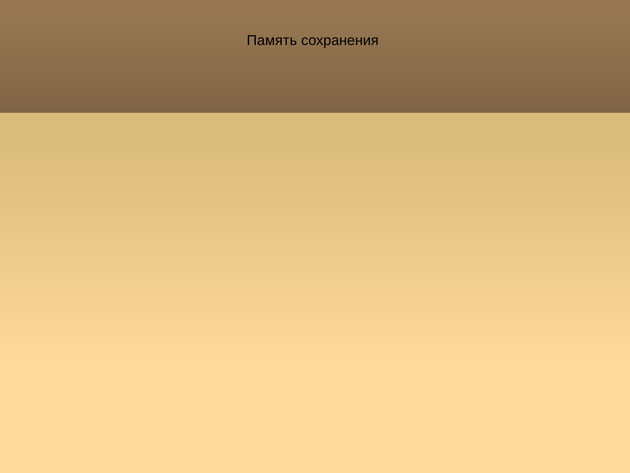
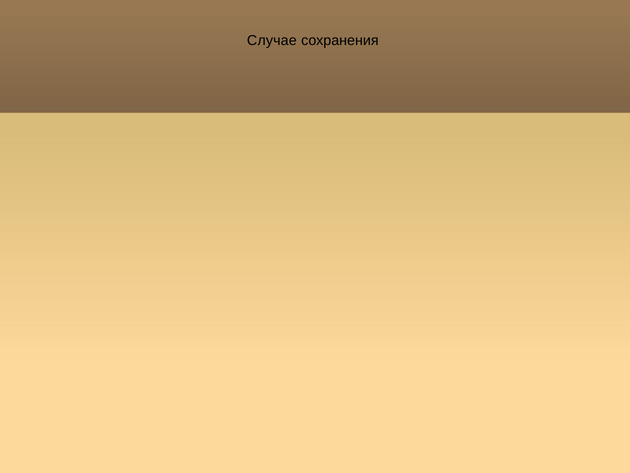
Память: Память -> Случае (272, 40)
